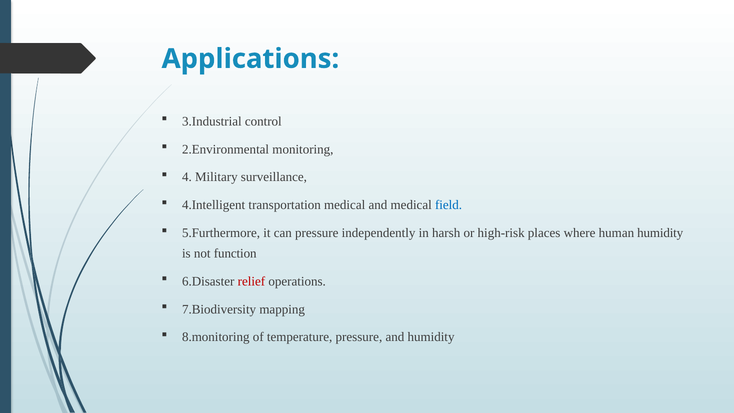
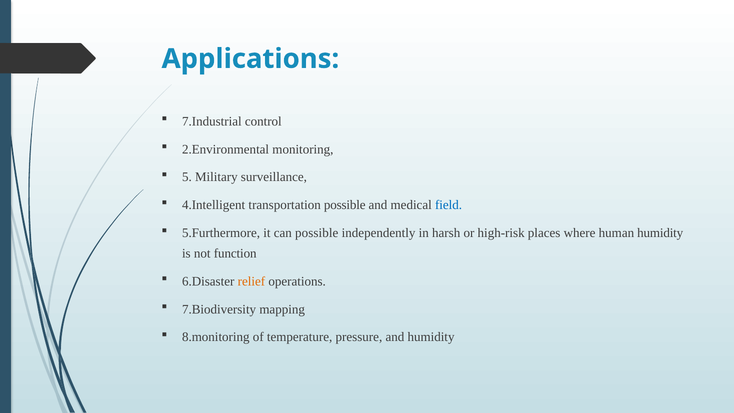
3.Industrial: 3.Industrial -> 7.Industrial (212, 121)
4: 4 -> 5 (187, 177)
transportation medical: medical -> possible (345, 205)
can pressure: pressure -> possible (317, 233)
relief colour: red -> orange (251, 281)
